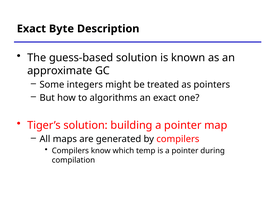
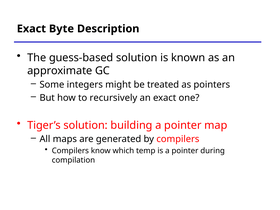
algorithms: algorithms -> recursively (113, 98)
